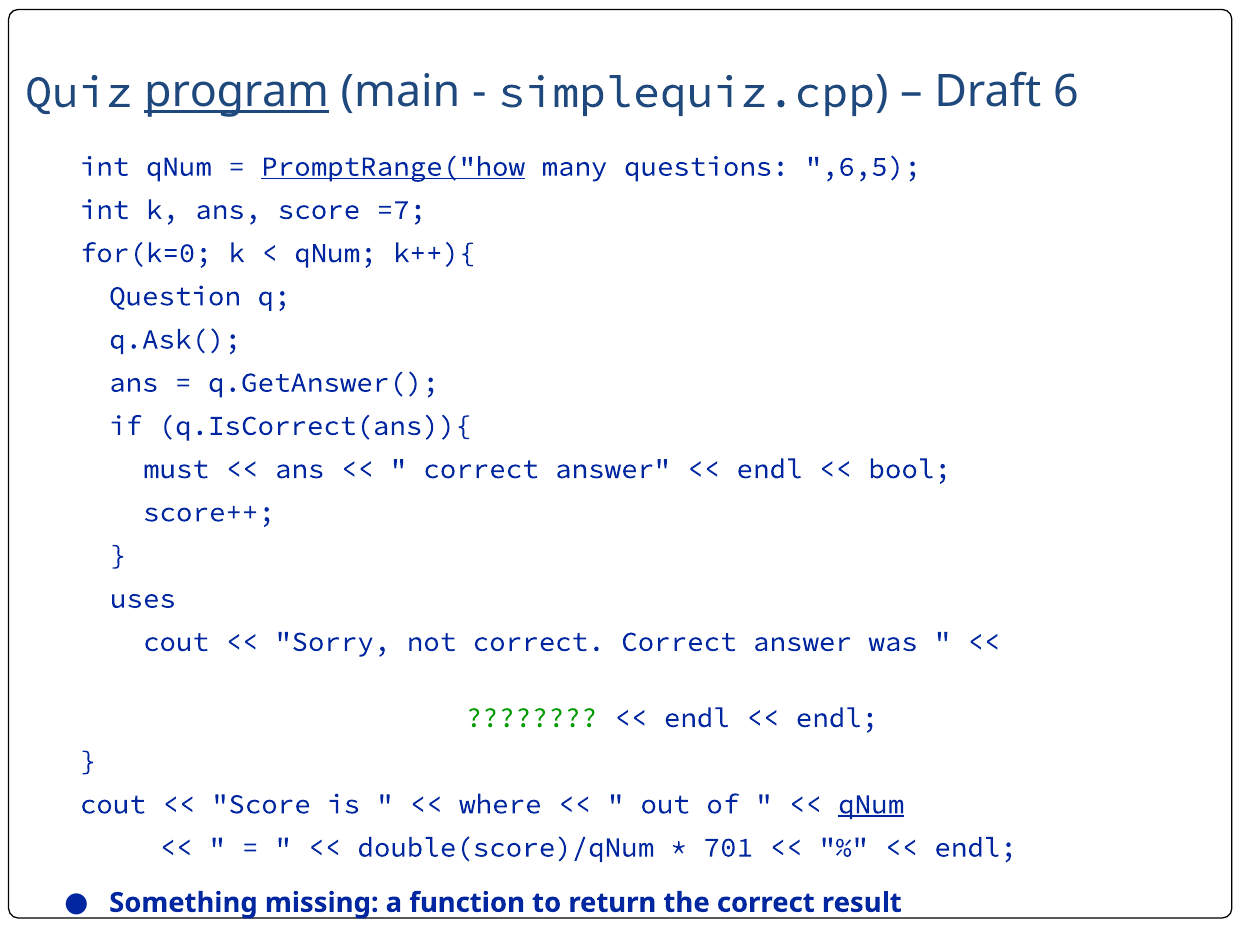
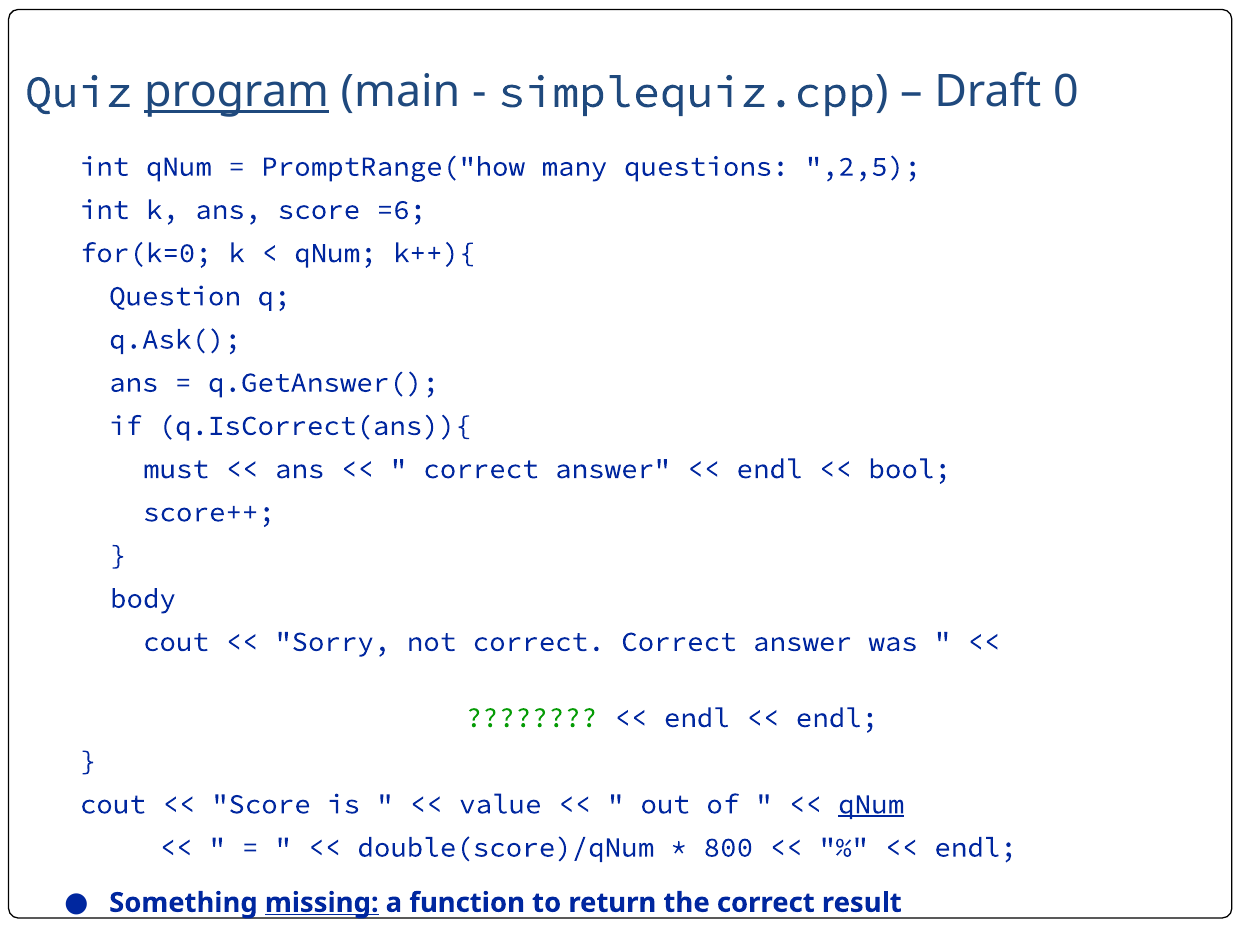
6: 6 -> 0 (1066, 92)
PromptRange("how underline: present -> none (393, 167)
,6,5: ,6,5 -> ,2,5 (863, 167)
=7: =7 -> =6 (401, 210)
uses: uses -> body (143, 598)
where: where -> value (500, 804)
701: 701 -> 800 (728, 847)
missing underline: none -> present (322, 903)
